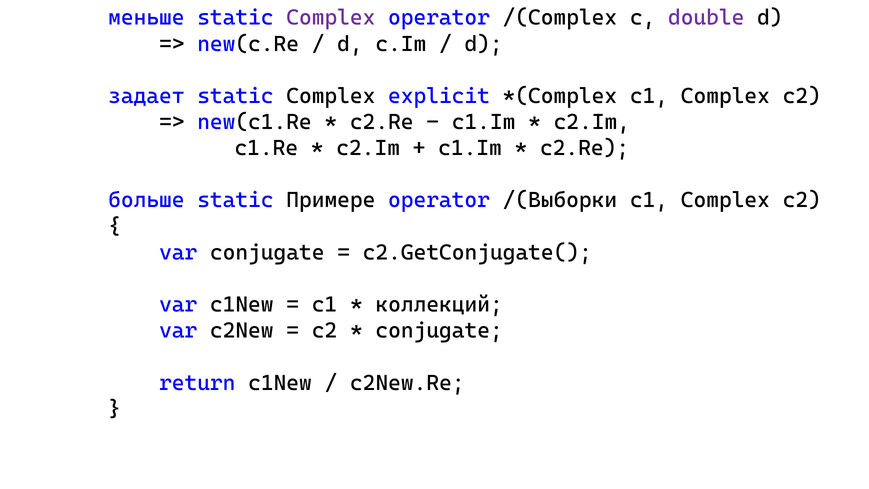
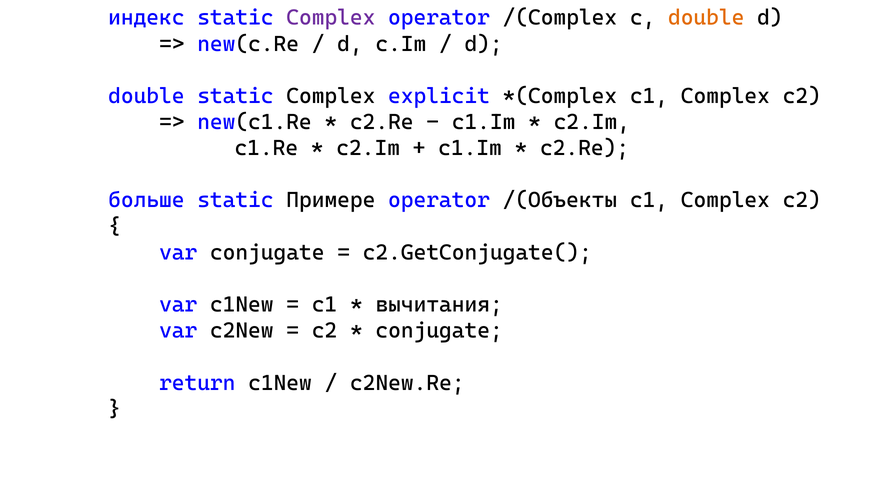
меньше: меньше -> индекс (146, 18)
double colour: purple -> orange (706, 18)
задает: задает -> double (146, 96)
/(Выборки: /(Выборки -> /(Объекты (560, 200)
коллекций: коллекций -> вычитания (439, 305)
